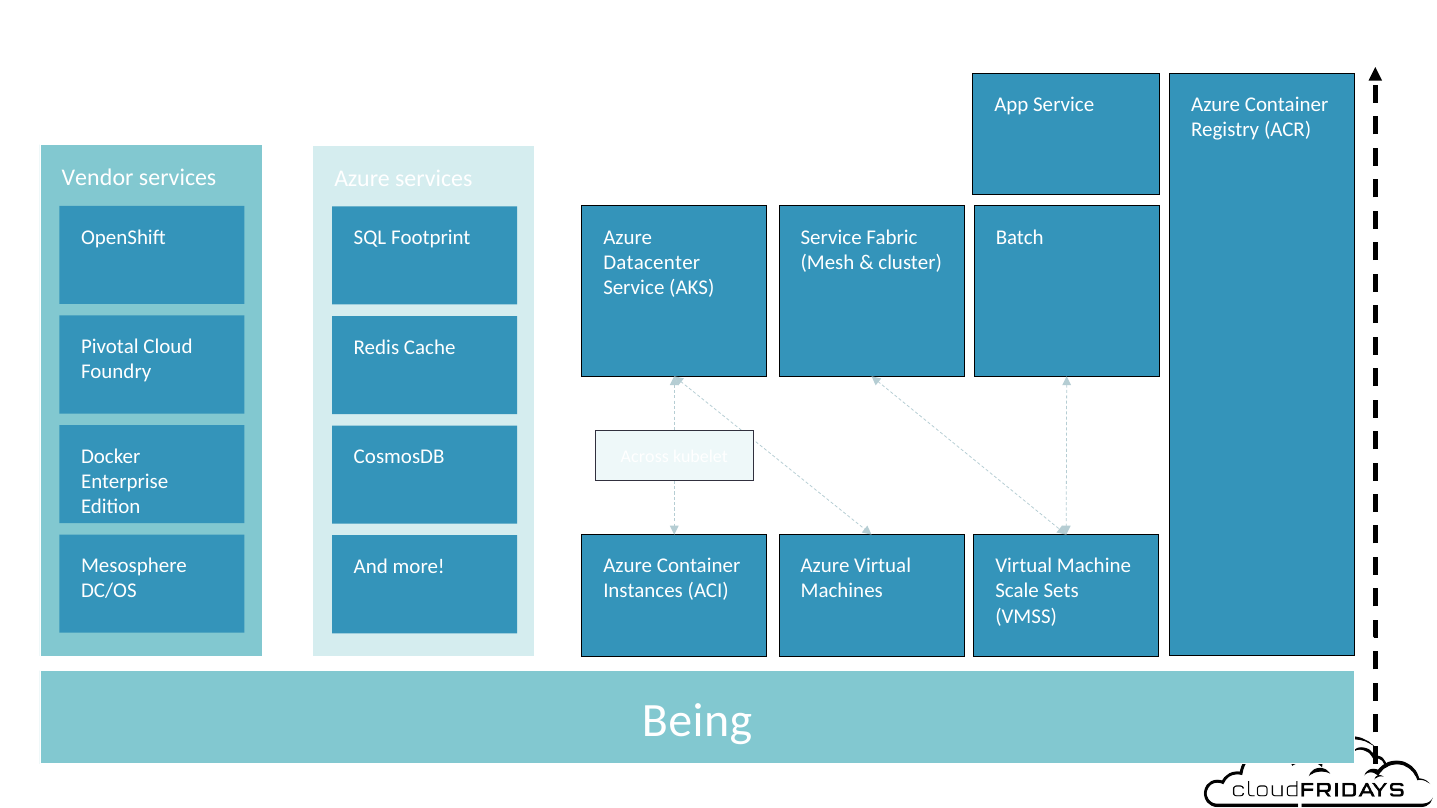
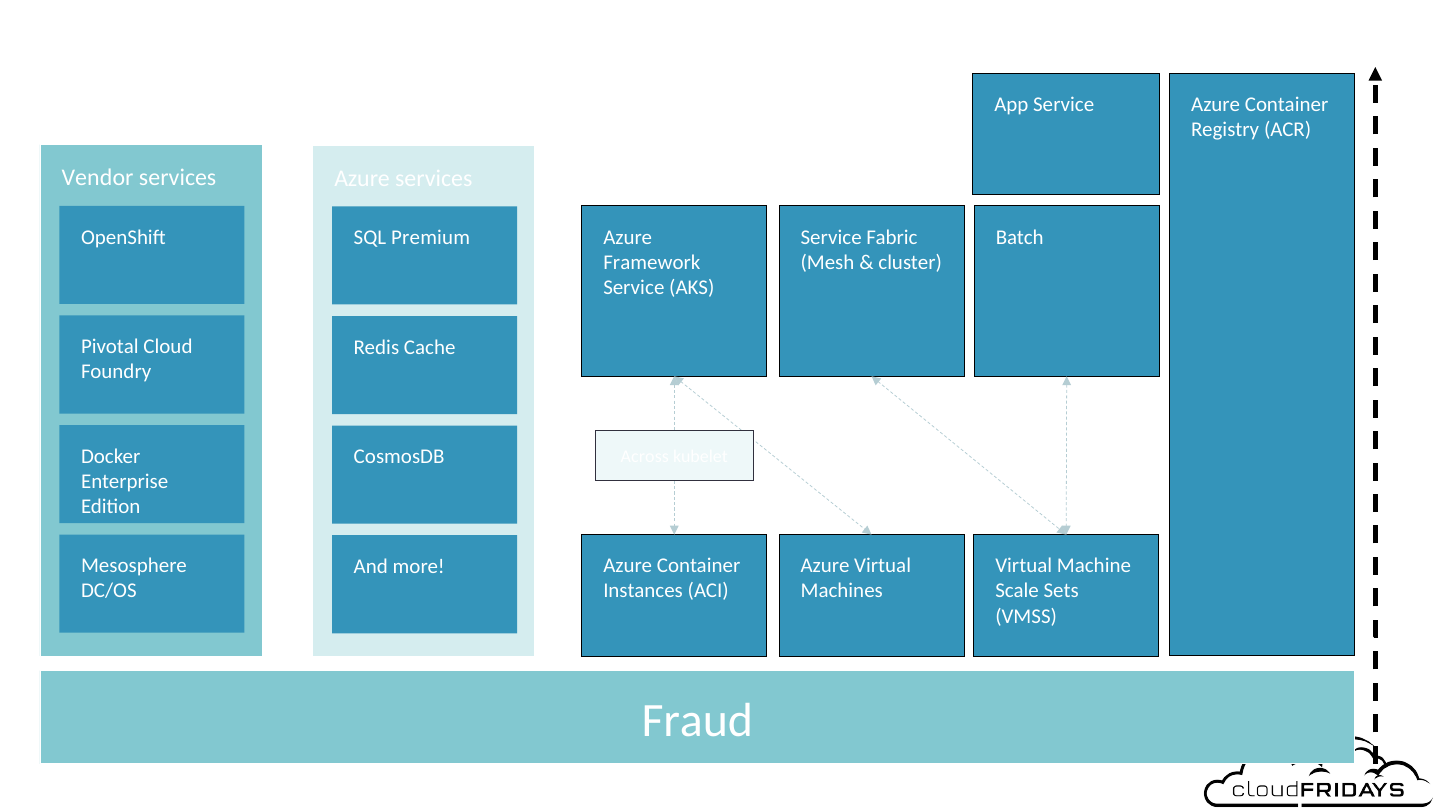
Footprint: Footprint -> Premium (431, 238)
Datacenter: Datacenter -> Framework (652, 262)
Being: Being -> Fraud (697, 721)
